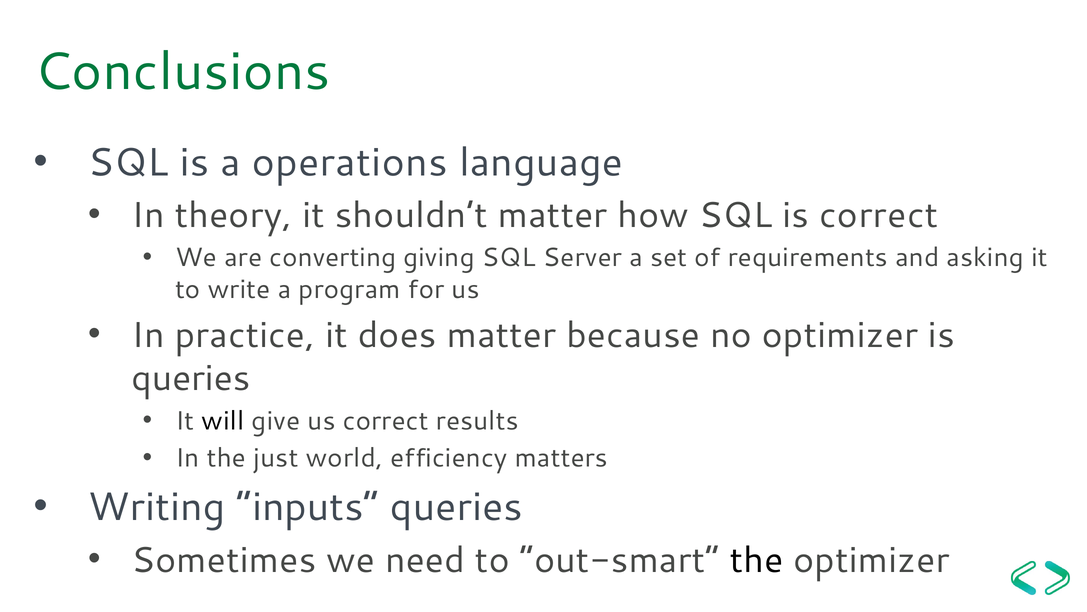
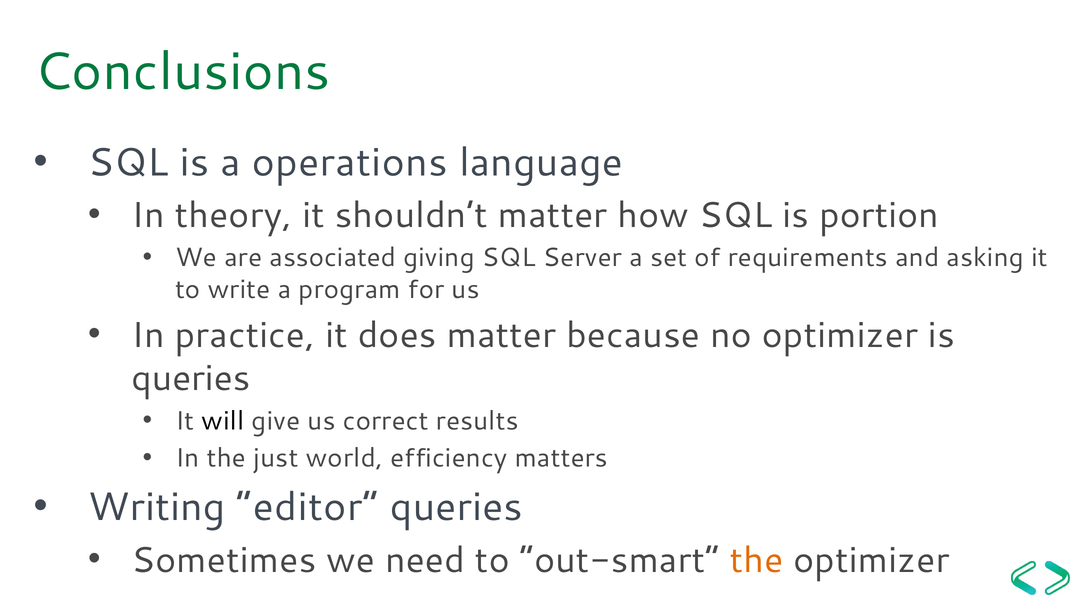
is correct: correct -> portion (879, 215)
converting: converting -> associated (333, 258)
inputs: inputs -> editor (308, 507)
the colour: black -> orange (757, 560)
